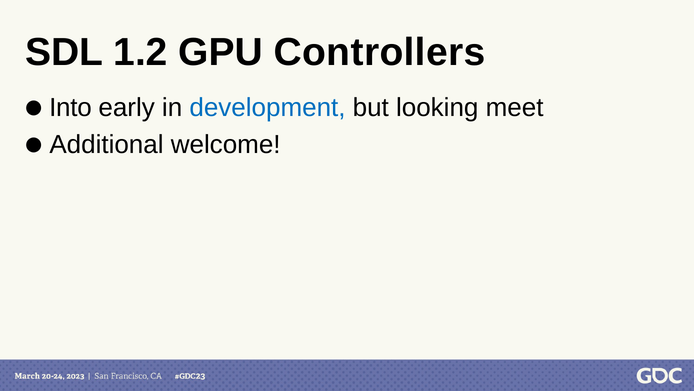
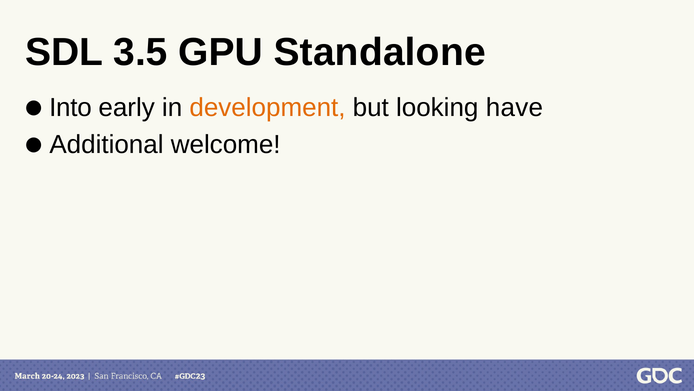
1.2: 1.2 -> 3.5 (140, 52)
Controllers: Controllers -> Standalone (380, 52)
development colour: blue -> orange (267, 107)
meet: meet -> have (514, 107)
